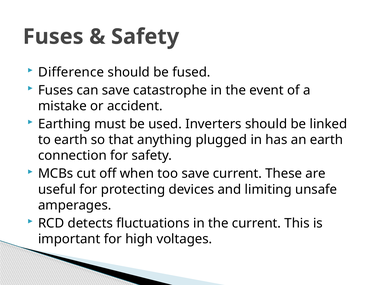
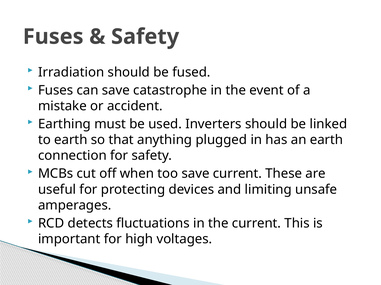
Difference: Difference -> Irradiation (71, 72)
